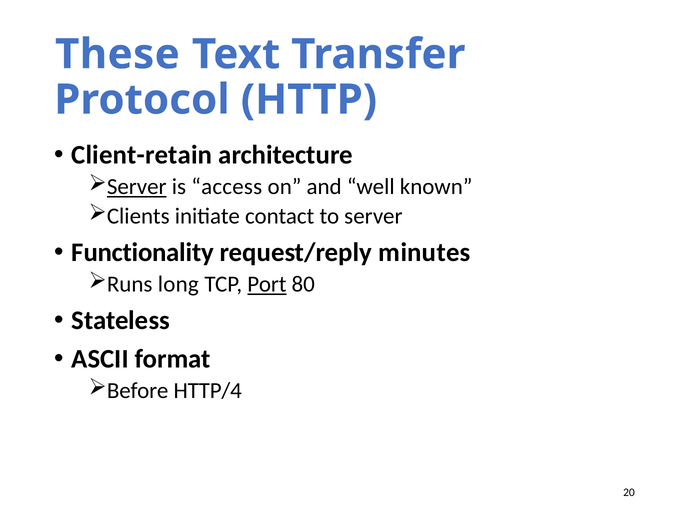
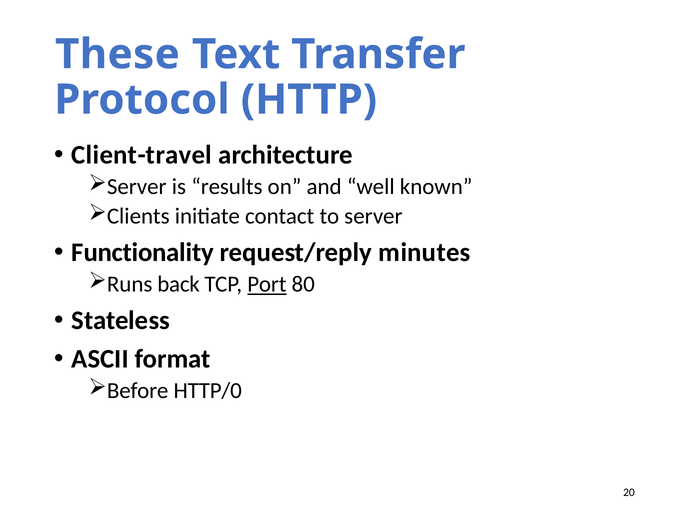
Client-retain: Client-retain -> Client-travel (142, 155)
Server underline: present -> none (137, 187)
access: access -> results (227, 187)
long: long -> back (179, 285)
HTTP/4: HTTP/4 -> HTTP/0 (208, 391)
